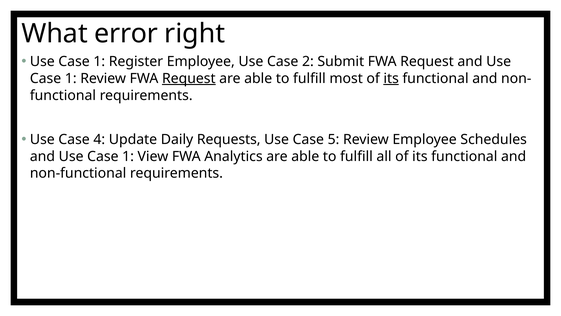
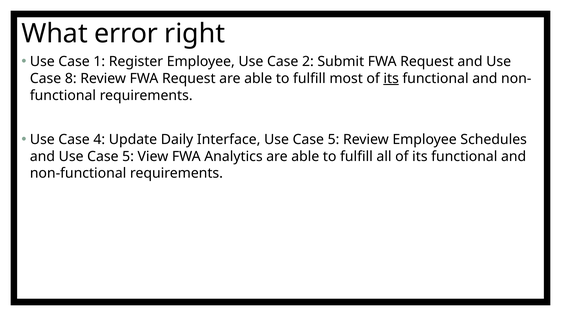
1: 1 -> 8 (71, 78)
Request underline: present -> none (189, 78)
Requests: Requests -> Interface (229, 139)
1: 1 -> 5 (128, 156)
